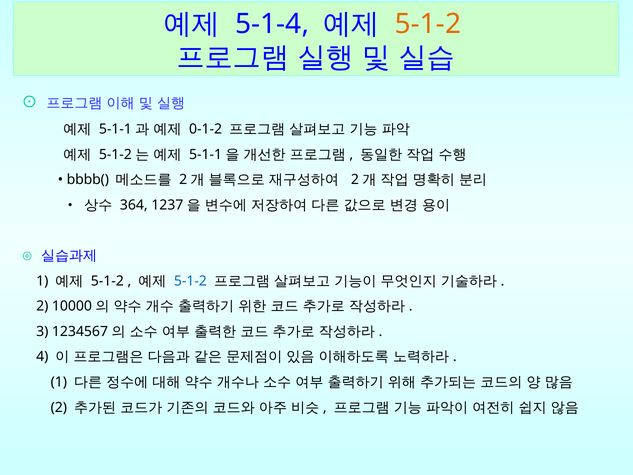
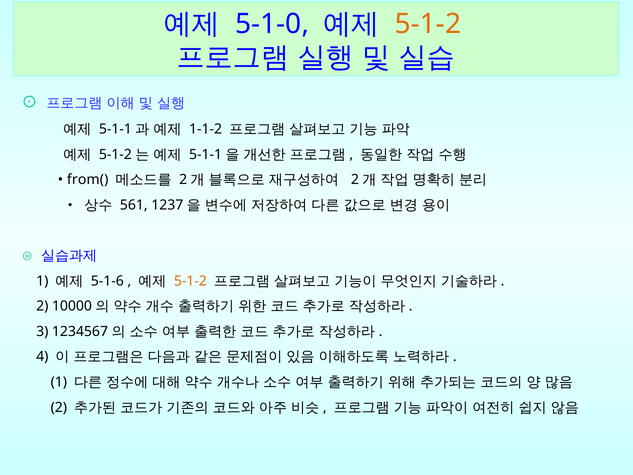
5-1-4: 5-1-4 -> 5-1-0 (272, 24)
0-1-2: 0-1-2 -> 1-1-2 (206, 129)
bbbb(: bbbb( -> from( (88, 180)
364: 364 -> 561 (134, 205)
5-1-2: 5-1-2 -> 5-1-6 (107, 281)
5-1-2 colour: blue -> orange (190, 281)
